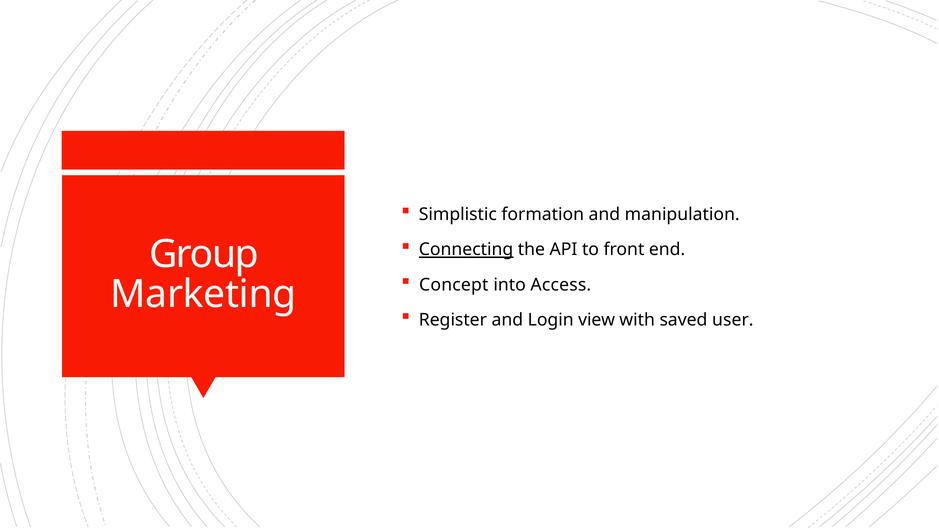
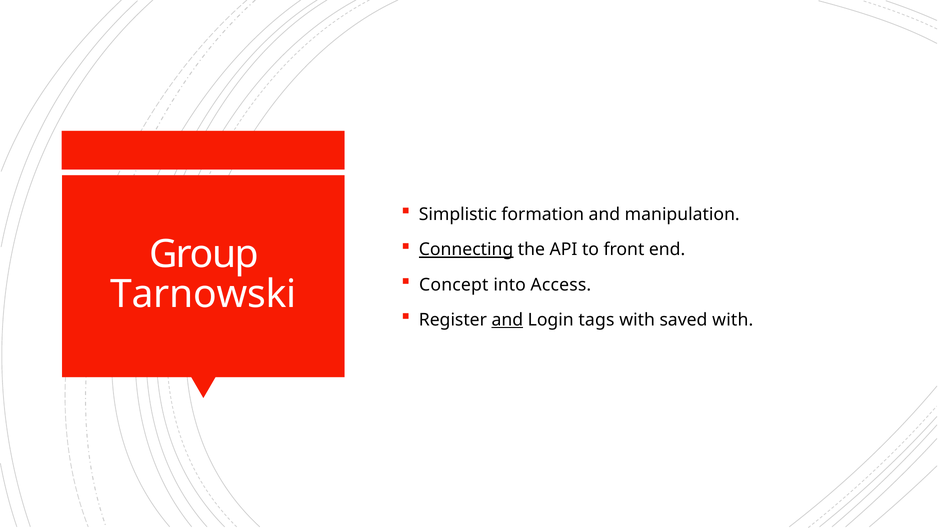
Marketing: Marketing -> Tarnowski (203, 295)
and underline: none -> present (507, 320)
view: view -> tags (596, 320)
saved user: user -> with (733, 320)
